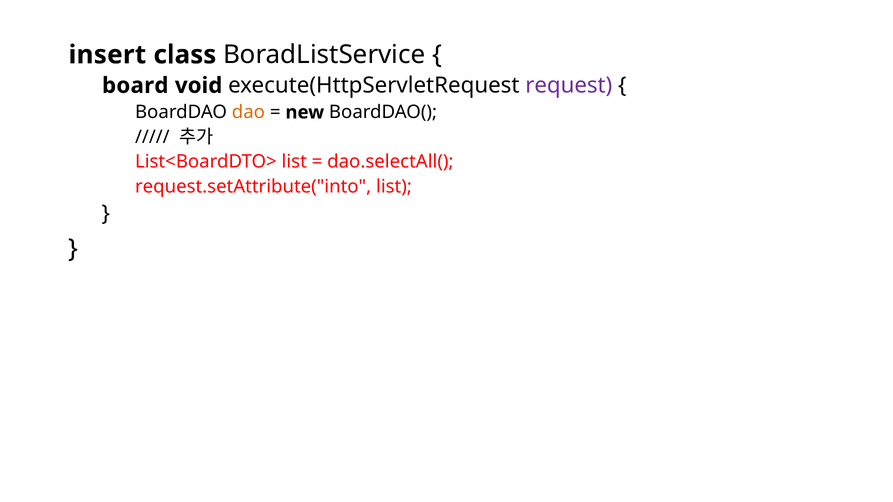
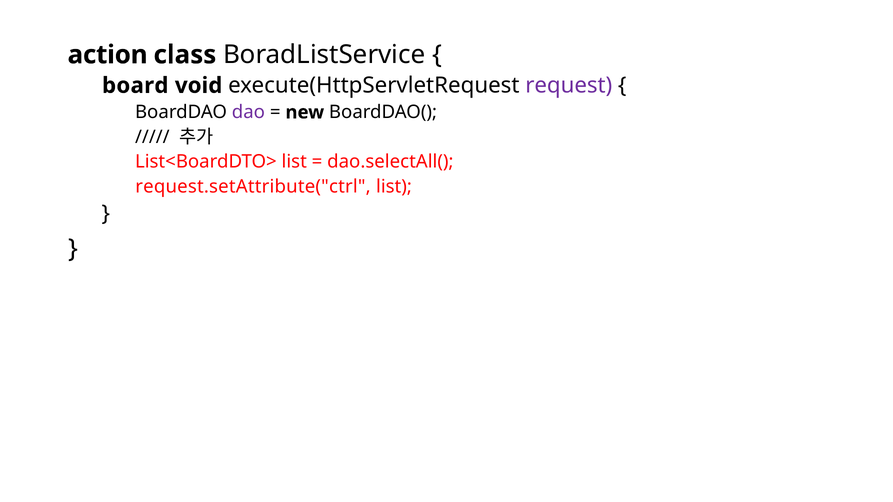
insert: insert -> action (108, 55)
dao colour: orange -> purple (248, 112)
request.setAttribute("into: request.setAttribute("into -> request.setAttribute("ctrl (253, 187)
